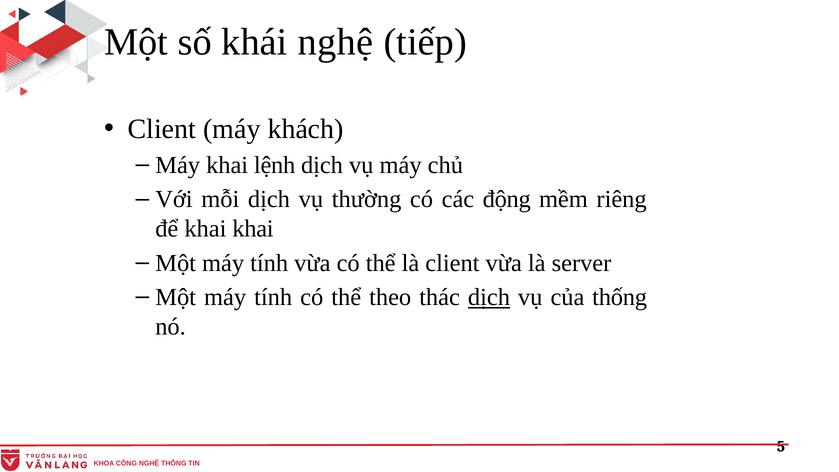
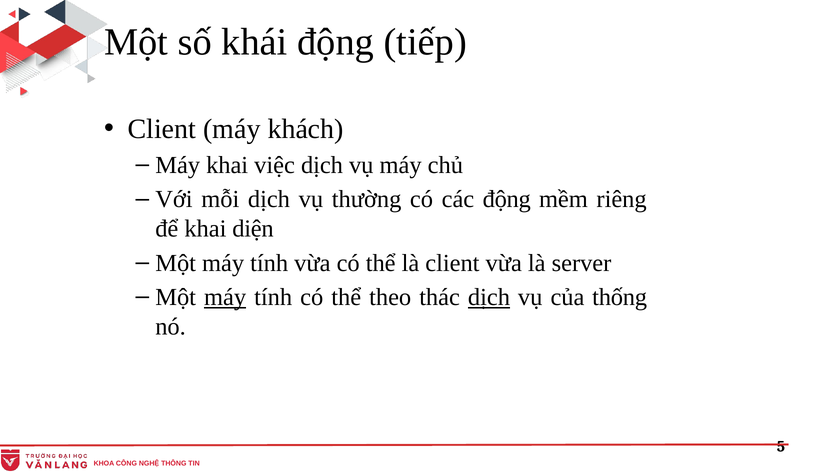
khái nghệ: nghệ -> động (336, 42)
lệnh: lệnh -> việc (275, 165)
khai khai: khai -> diện (253, 229)
máy underline: none -> present (225, 297)
